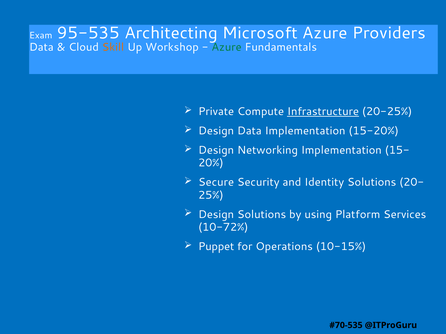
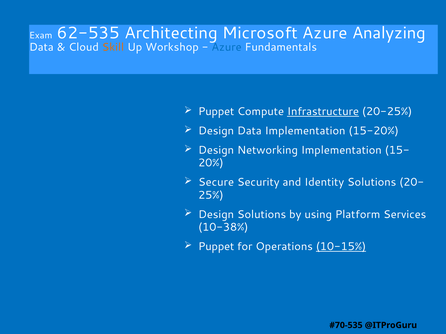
95-535: 95-535 -> 62-535 (88, 33)
Providers: Providers -> Analyzing (389, 33)
Azure colour: green -> blue (227, 47)
Private: Private -> Puppet (216, 112)
10-72%: 10-72% -> 10-38% (223, 227)
10-15% underline: none -> present (341, 247)
